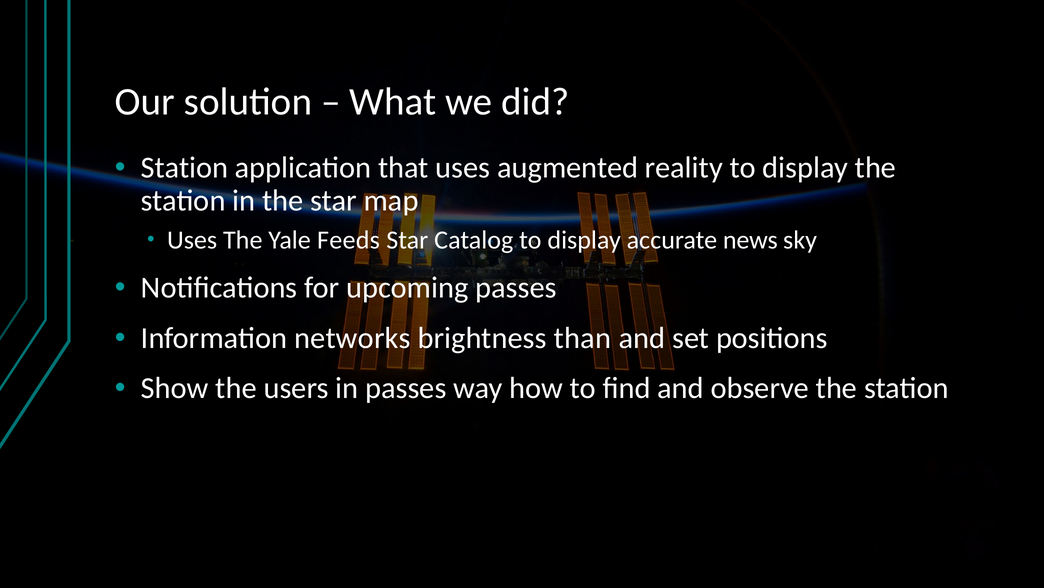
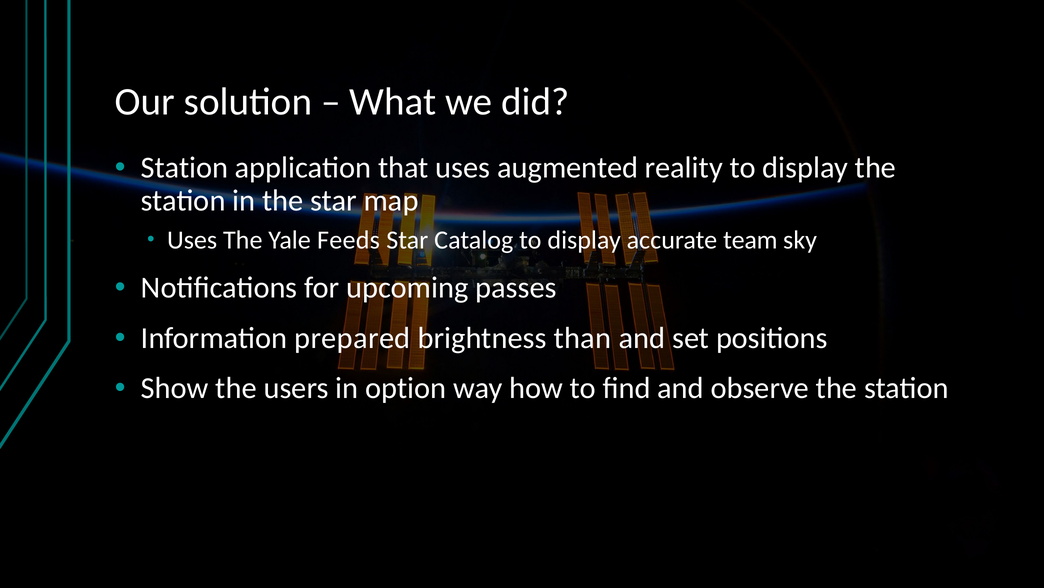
news: news -> team (750, 240)
networks: networks -> prepared (352, 338)
in passes: passes -> option (406, 388)
